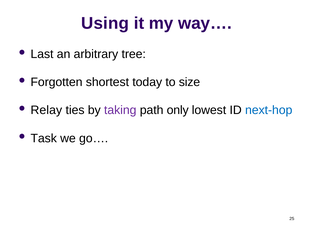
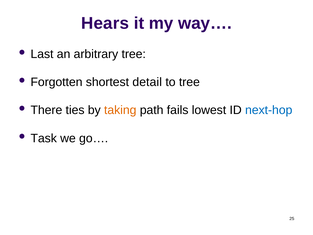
Using: Using -> Hears (105, 23)
today: today -> detail (147, 82)
to size: size -> tree (189, 82)
Relay: Relay -> There (46, 110)
taking colour: purple -> orange (120, 110)
only: only -> fails (178, 110)
